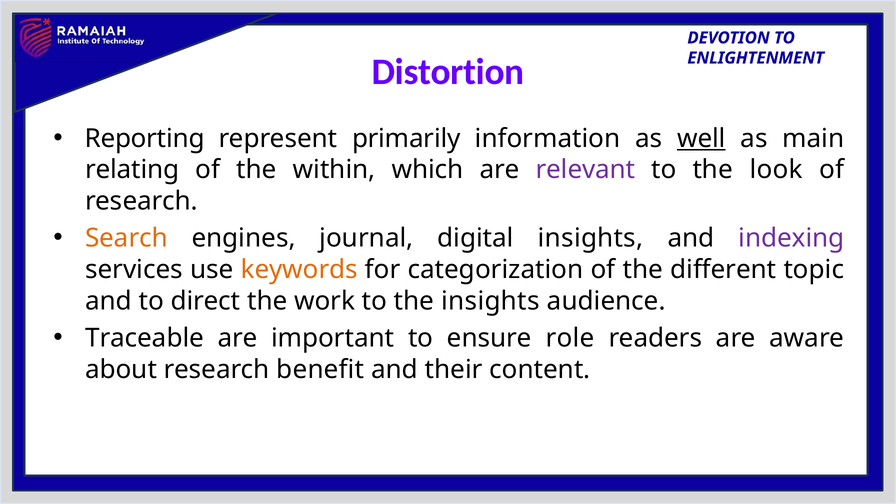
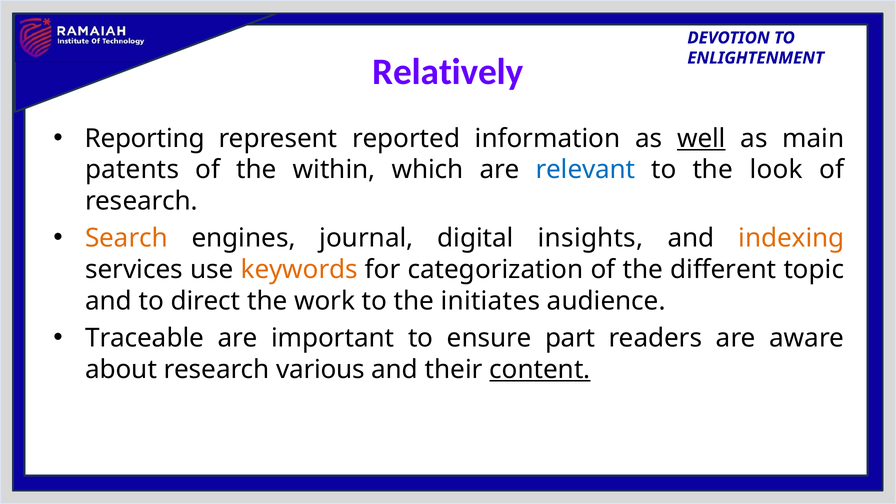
Distortion: Distortion -> Relatively (448, 72)
primarily: primarily -> reported (406, 138)
relating: relating -> patents (132, 170)
relevant colour: purple -> blue (585, 170)
indexing colour: purple -> orange (791, 238)
the insights: insights -> initiates (490, 301)
role: role -> part (570, 338)
benefit: benefit -> various (321, 369)
content underline: none -> present (540, 369)
